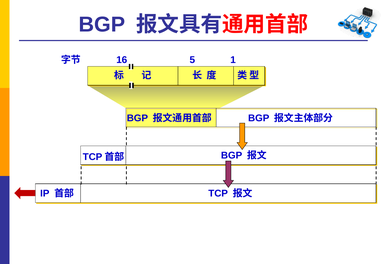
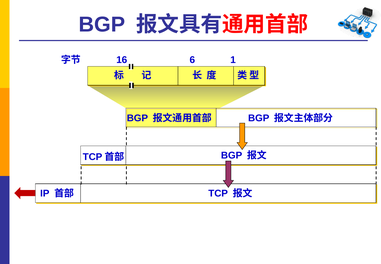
5: 5 -> 6 (192, 60)
